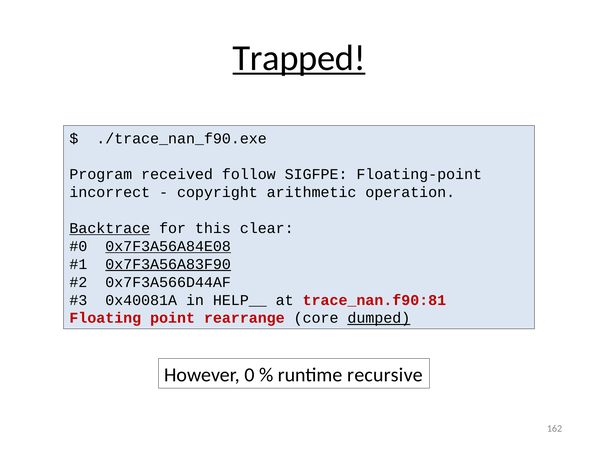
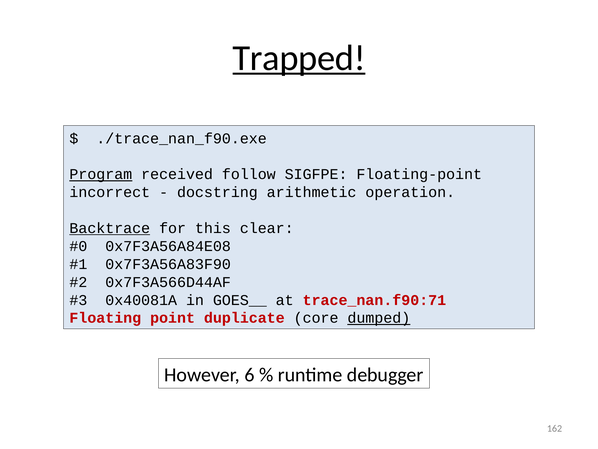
Program underline: none -> present (101, 174)
copyright: copyright -> docstring (217, 192)
0x7F3A56A84E08 underline: present -> none (168, 246)
0x7F3A56A83F90 underline: present -> none (168, 264)
HELP__: HELP__ -> GOES__ (240, 300)
trace_nan.f90:81: trace_nan.f90:81 -> trace_nan.f90:71 (374, 300)
rearrange: rearrange -> duplicate (244, 318)
0: 0 -> 6 (249, 374)
recursive: recursive -> debugger (385, 374)
